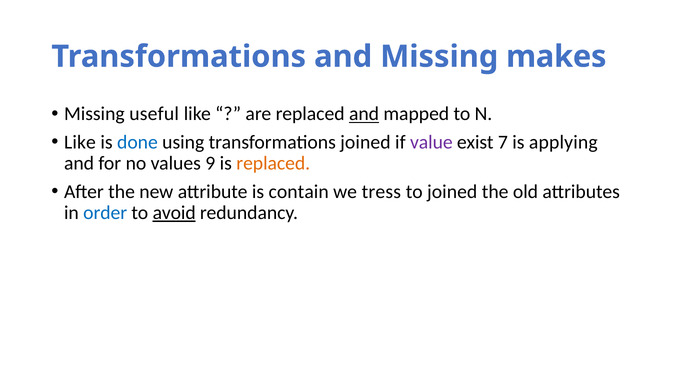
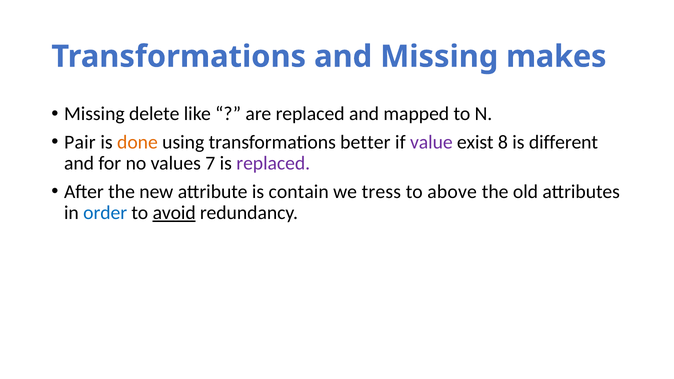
useful: useful -> delete (154, 114)
and underline: present -> none (364, 114)
Like: Like -> Pair (80, 142)
done colour: blue -> orange (137, 142)
transformations joined: joined -> better (365, 142)
7: 7 -> 8 (503, 142)
applying: applying -> different (563, 142)
9: 9 -> 7 (210, 163)
replaced colour: orange -> purple (273, 163)
to joined: joined -> above (452, 192)
